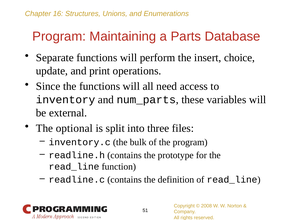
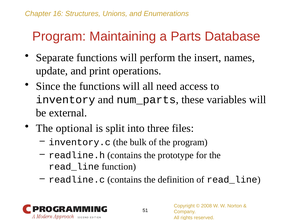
choice: choice -> names (239, 58)
